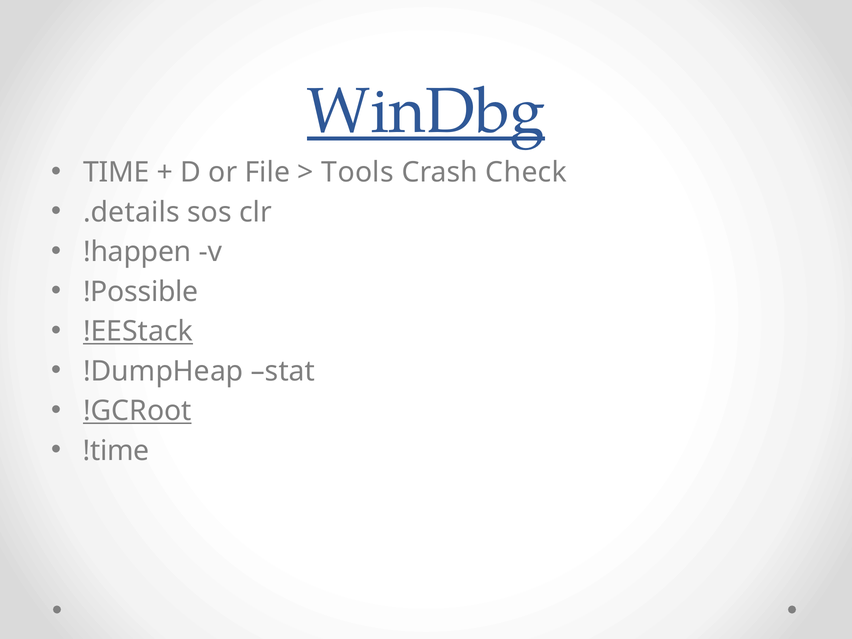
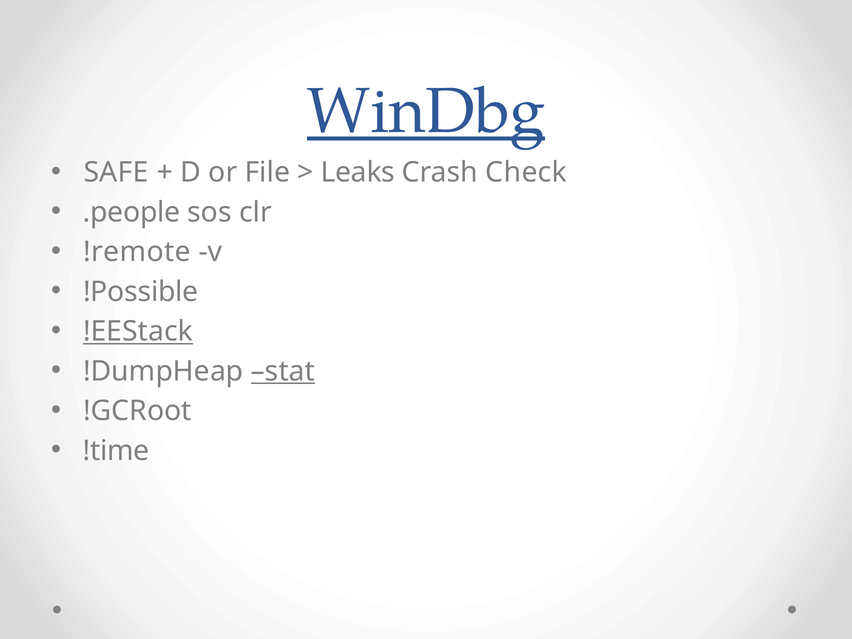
TIME: TIME -> SAFE (116, 172)
Tools: Tools -> Leaks (358, 172)
.details: .details -> .people (132, 212)
!happen: !happen -> !remote (137, 252)
stat underline: none -> present (283, 371)
!GCRoot underline: present -> none (137, 411)
